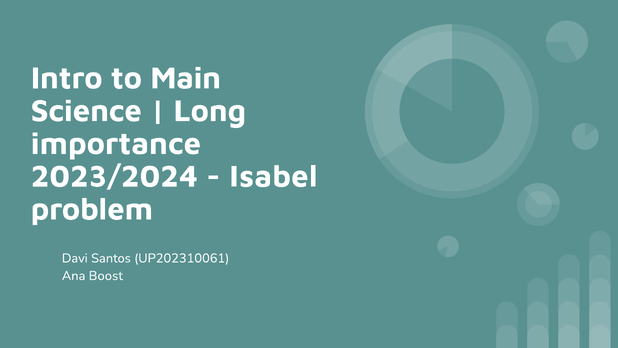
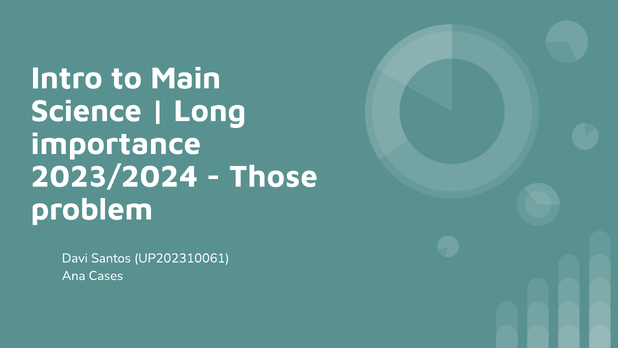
Isabel: Isabel -> Those (273, 176)
Boost: Boost -> Cases (106, 275)
